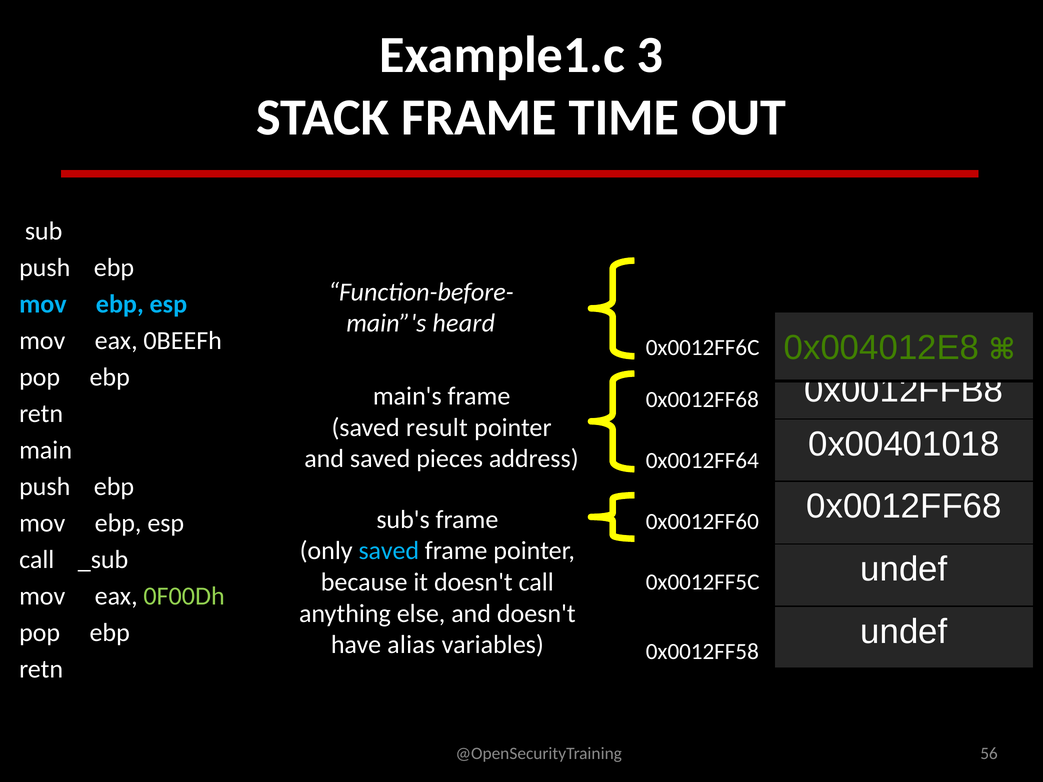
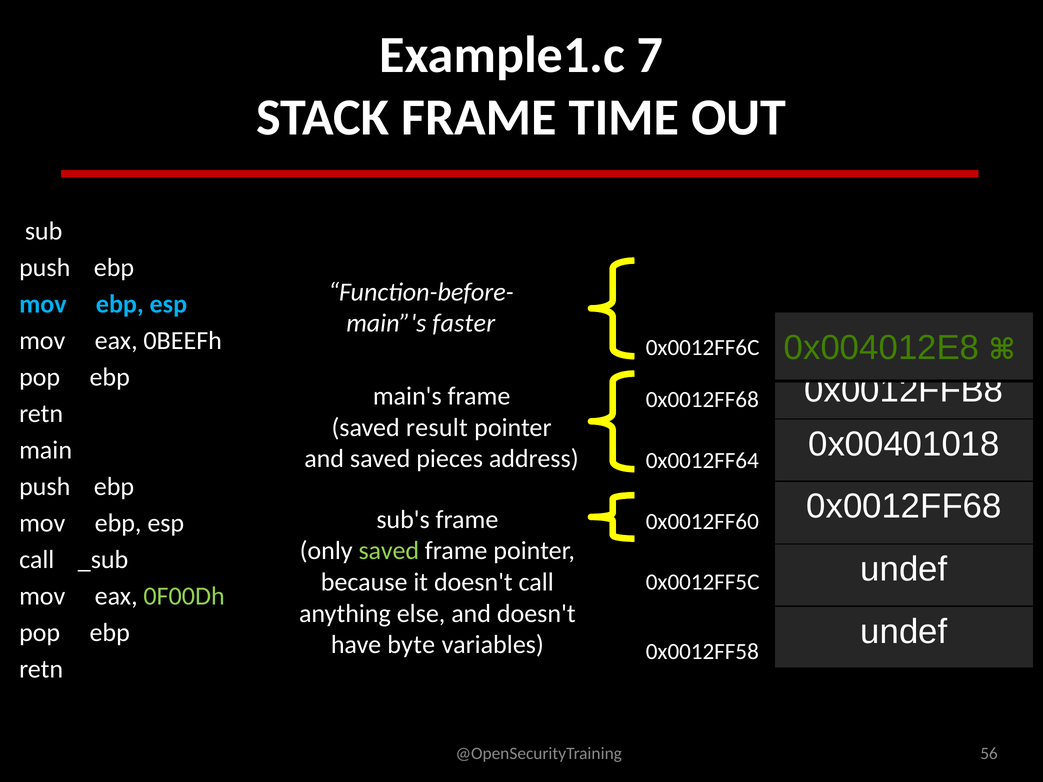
3: 3 -> 7 (650, 55)
heard: heard -> faster (464, 323)
saved colour: light blue -> light green (389, 551)
alias: alias -> byte (411, 645)
